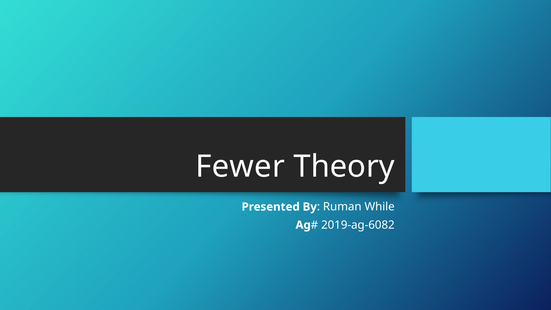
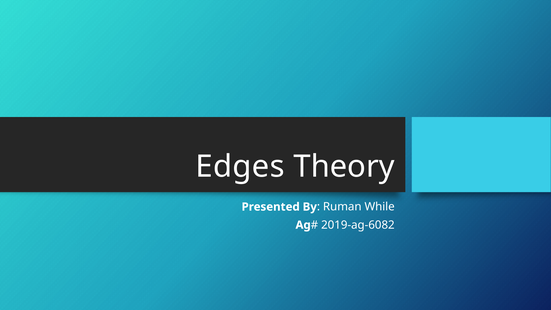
Fewer: Fewer -> Edges (240, 167)
